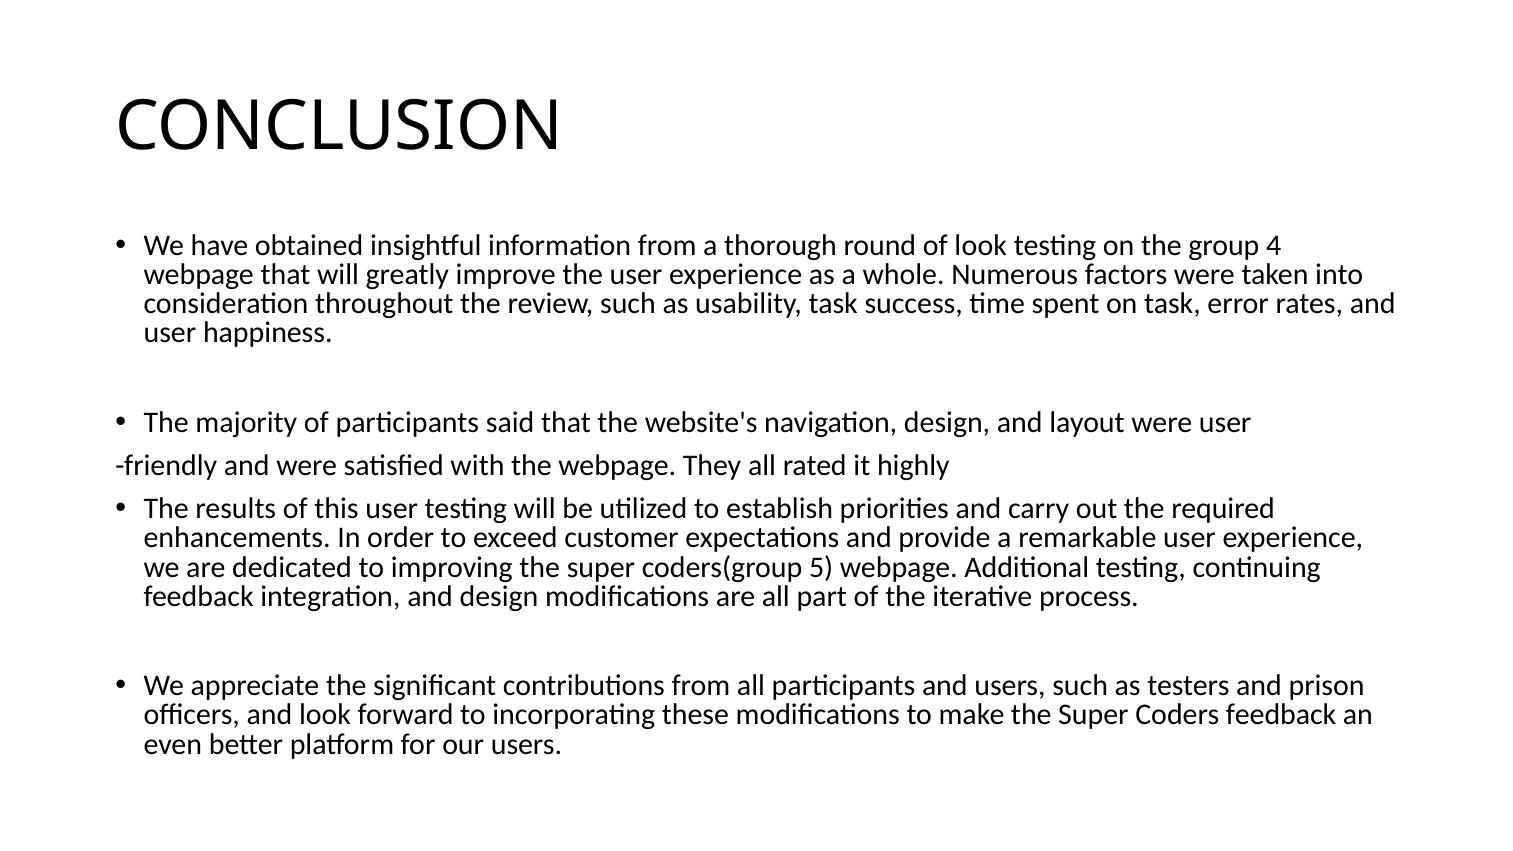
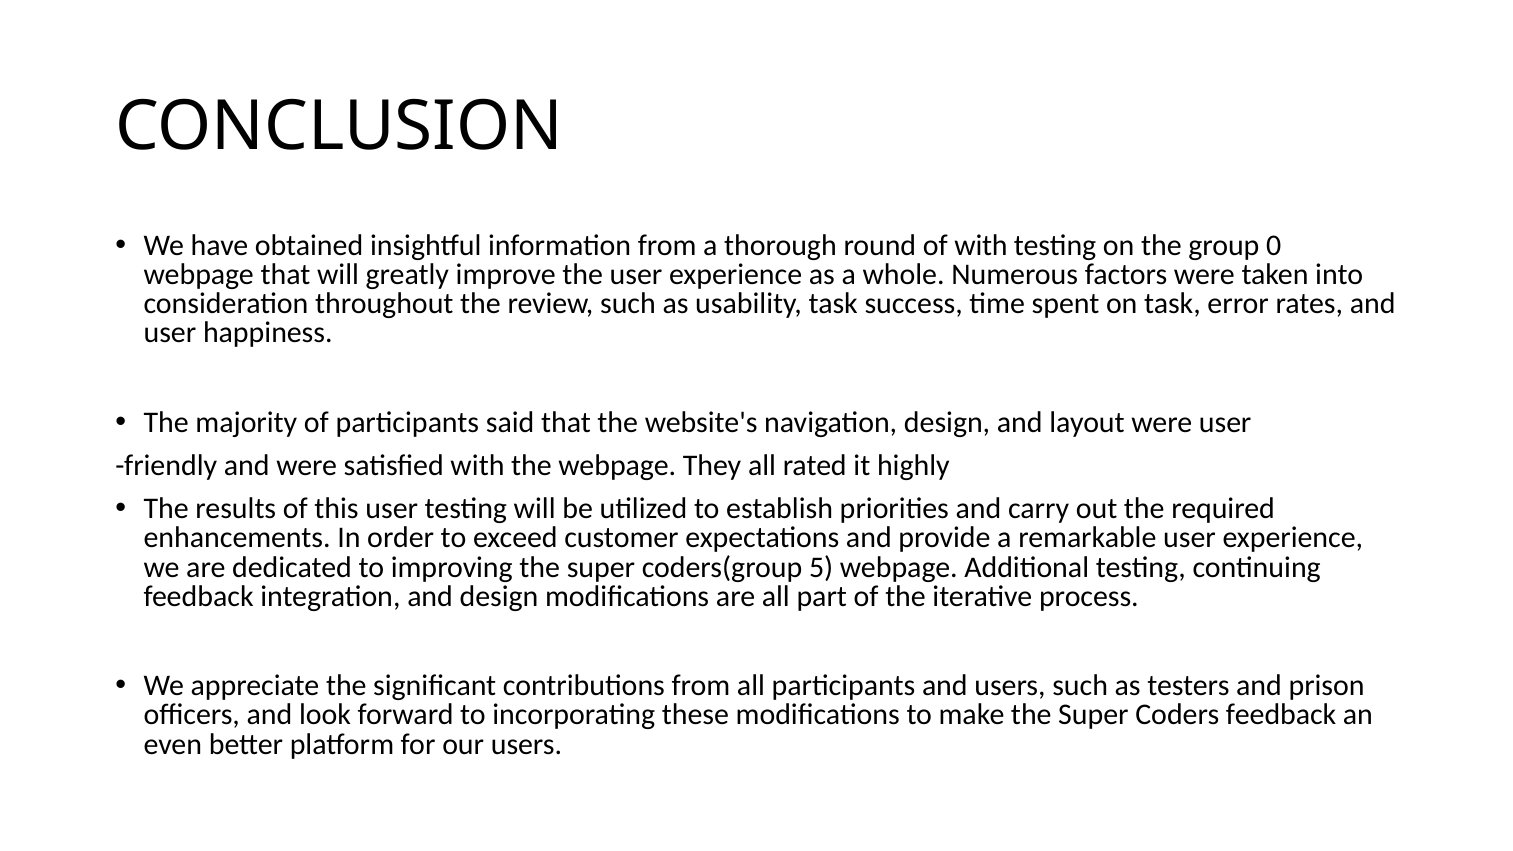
of look: look -> with (981, 246)
4: 4 -> 0 (1274, 246)
